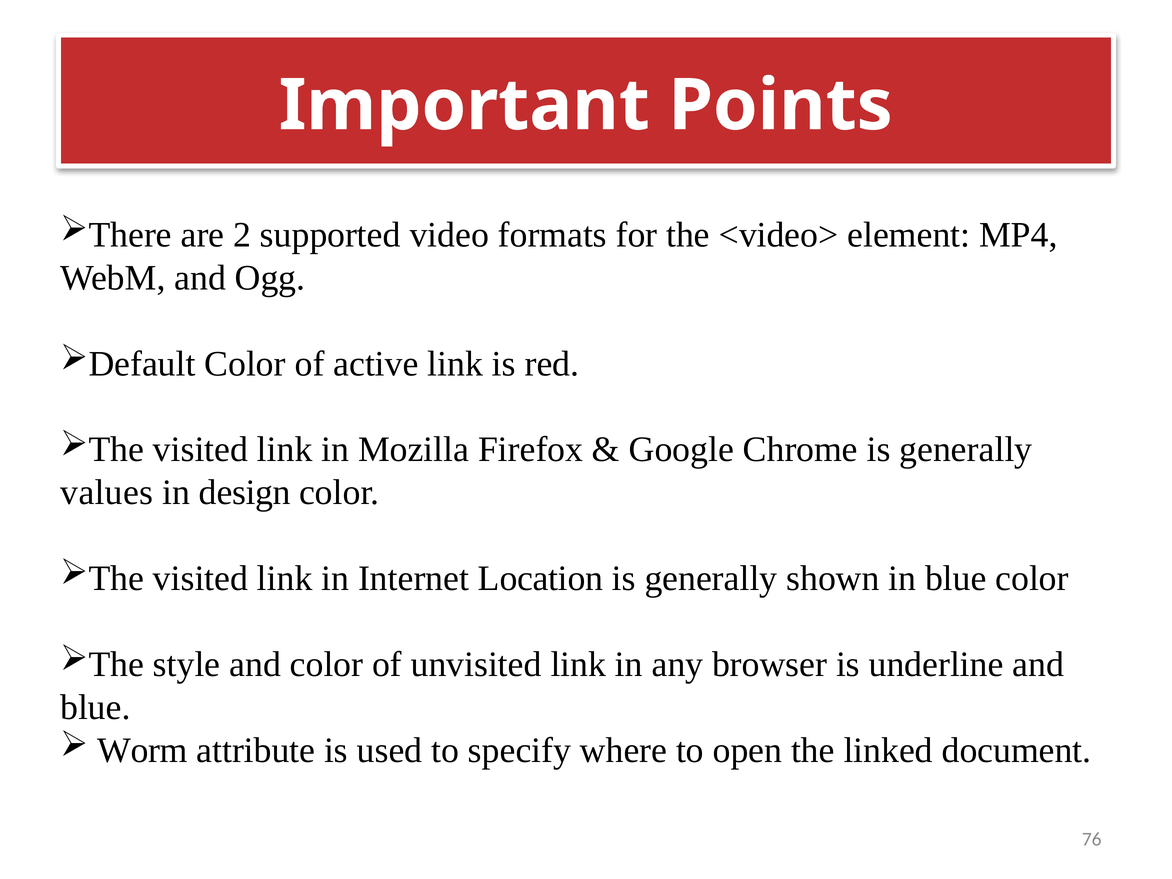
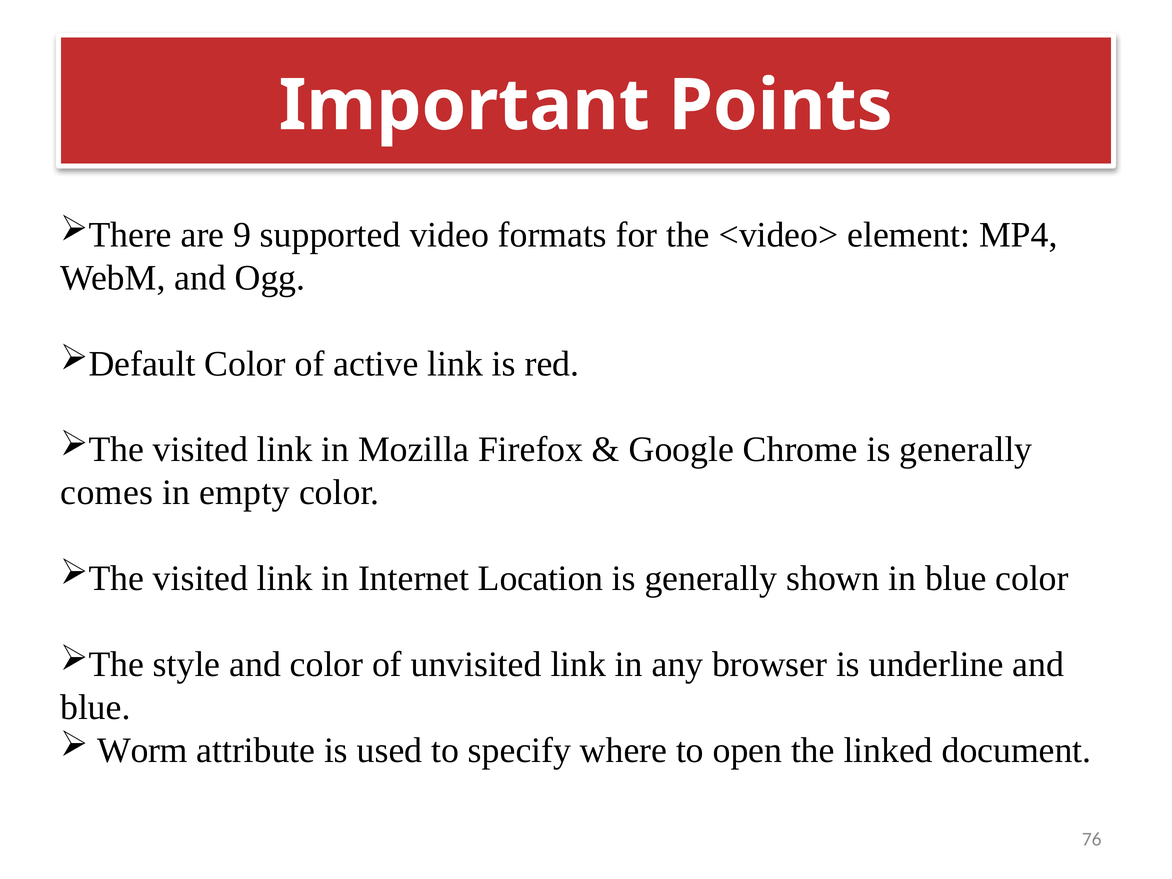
2: 2 -> 9 (242, 235)
values: values -> comes (107, 493)
design: design -> empty (244, 493)
